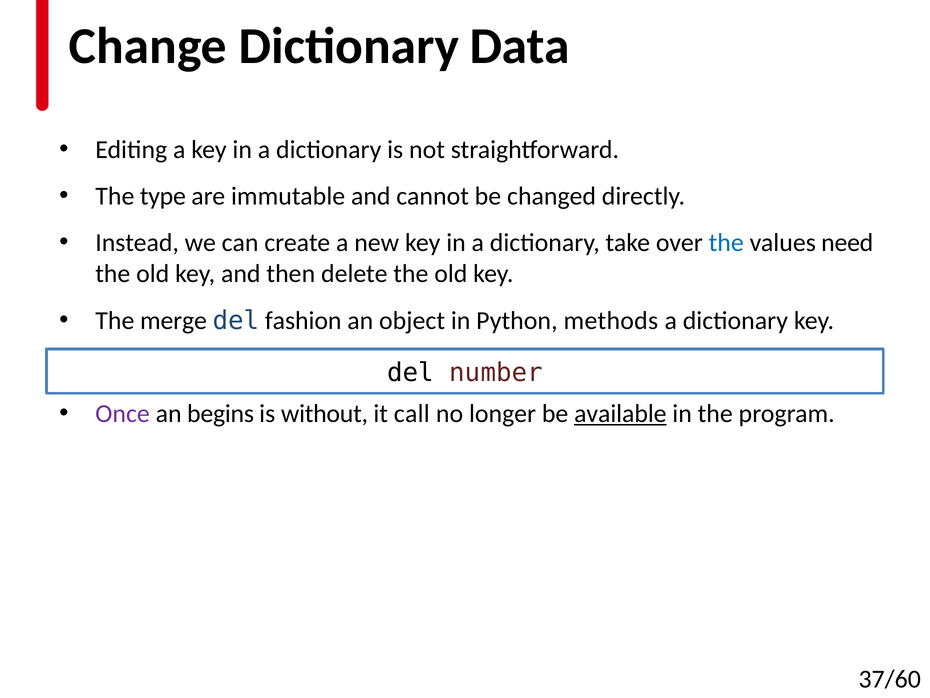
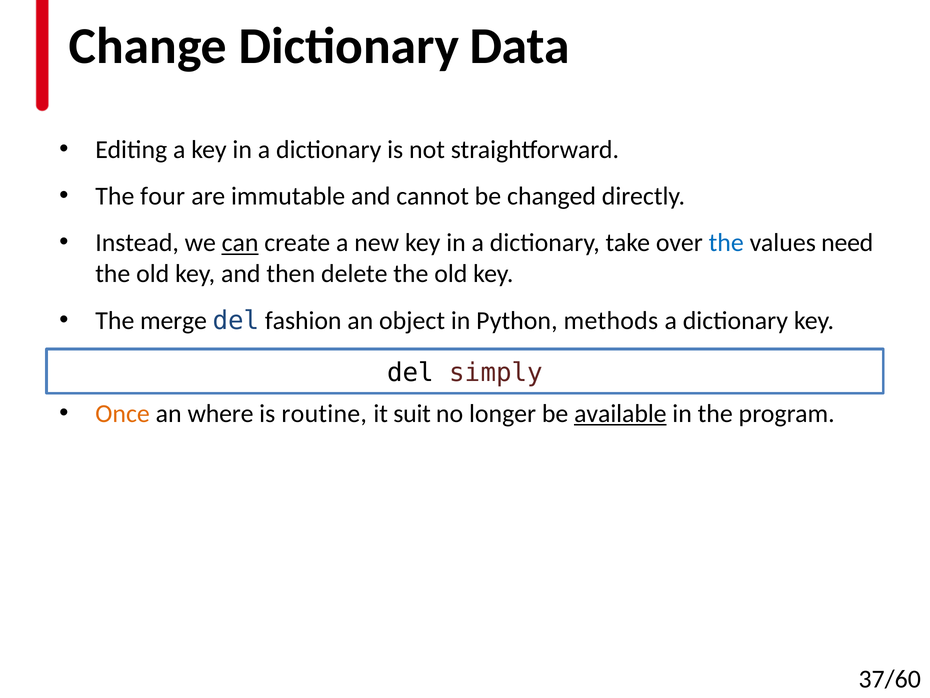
type: type -> four (163, 196)
can underline: none -> present (240, 243)
number: number -> simply (496, 373)
Once colour: purple -> orange (123, 413)
begins: begins -> where (221, 413)
without: without -> routine (324, 413)
call: call -> suit (412, 413)
